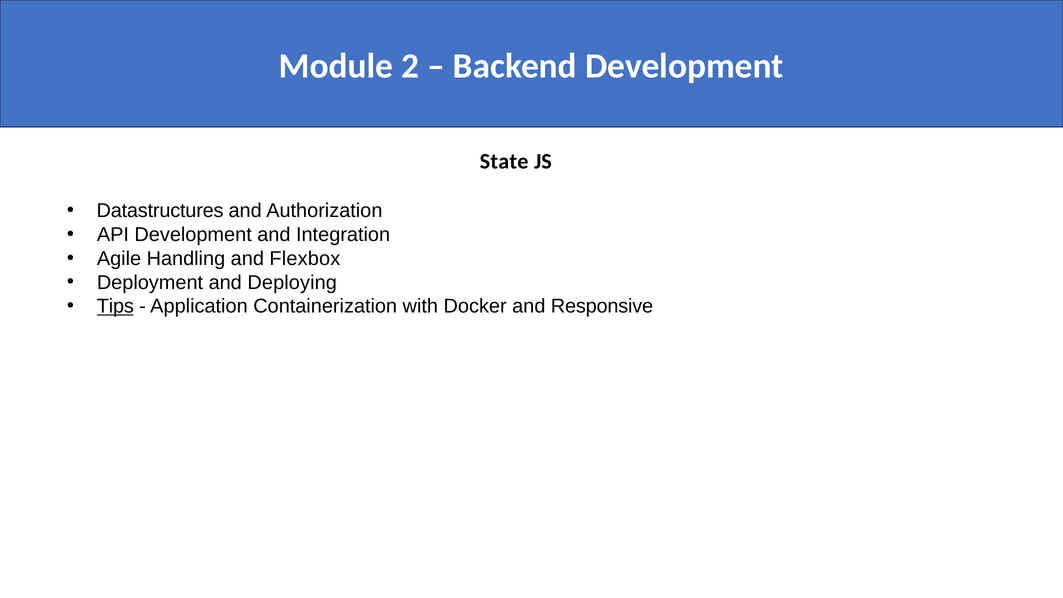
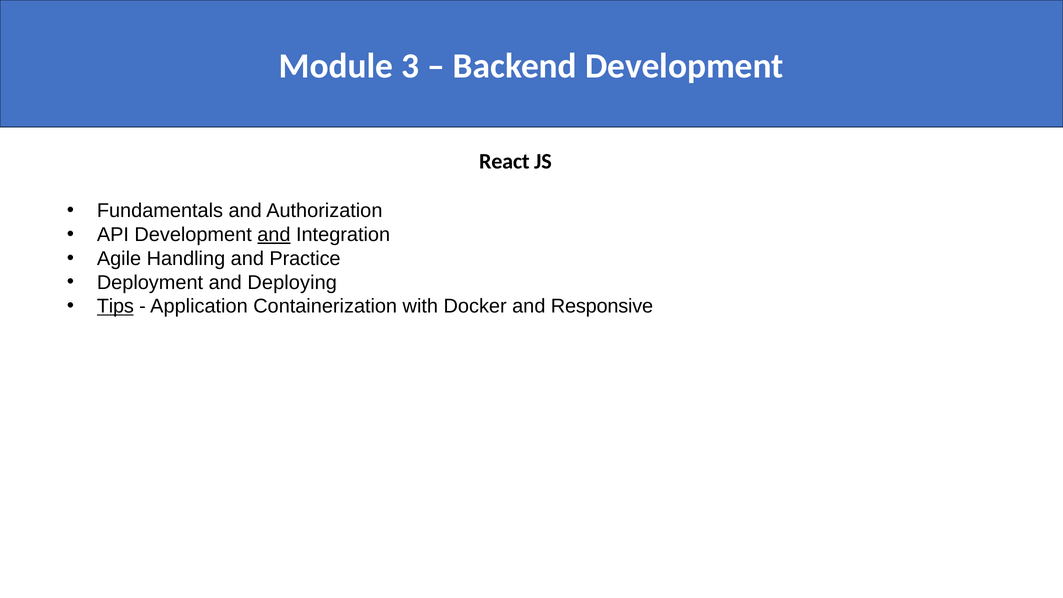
2: 2 -> 3 (410, 66)
State: State -> React (504, 162)
Datastructures: Datastructures -> Fundamentals (160, 211)
and underline: none -> present (274, 235)
Flexbox: Flexbox -> Practice (305, 259)
